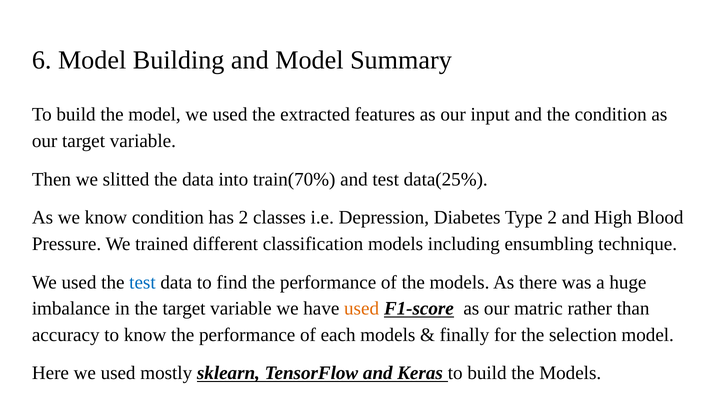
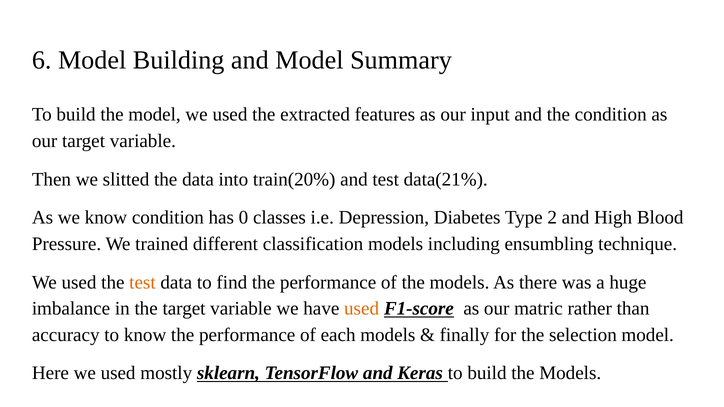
train(70%: train(70% -> train(20% (294, 179)
data(25%: data(25% -> data(21% (446, 179)
has 2: 2 -> 0 (243, 218)
test colour: blue -> orange (142, 282)
